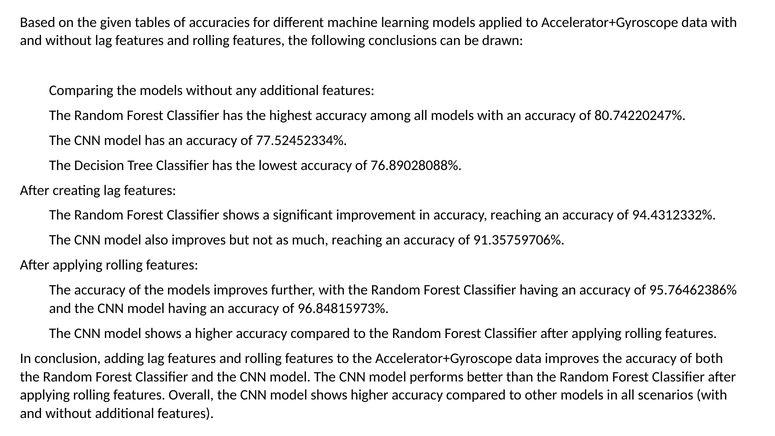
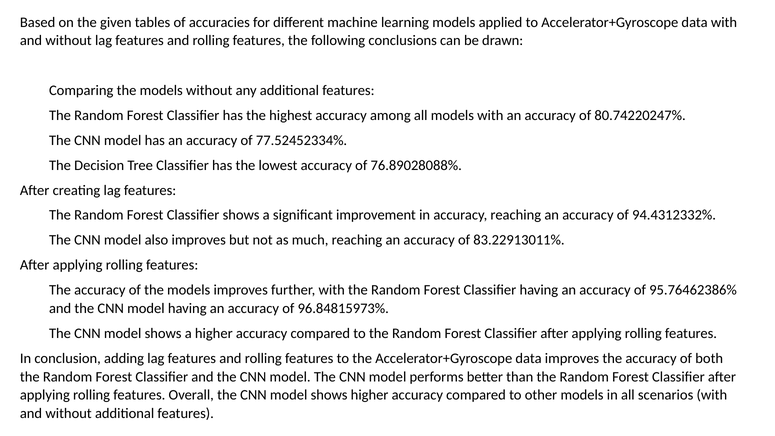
91.35759706%: 91.35759706% -> 83.22913011% (519, 240)
